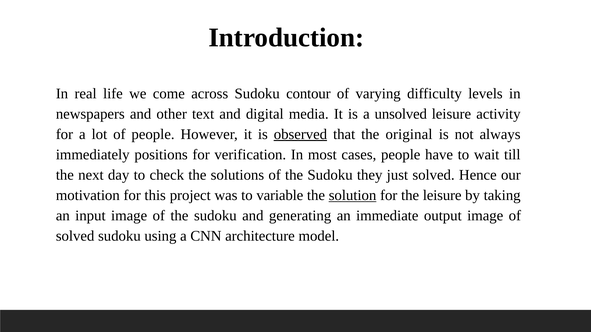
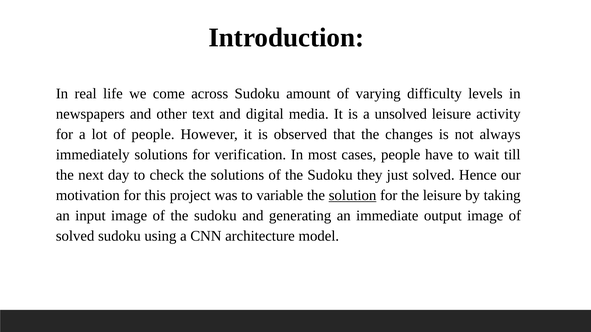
contour: contour -> amount (308, 94)
observed underline: present -> none (300, 134)
original: original -> changes (409, 134)
immediately positions: positions -> solutions (161, 155)
